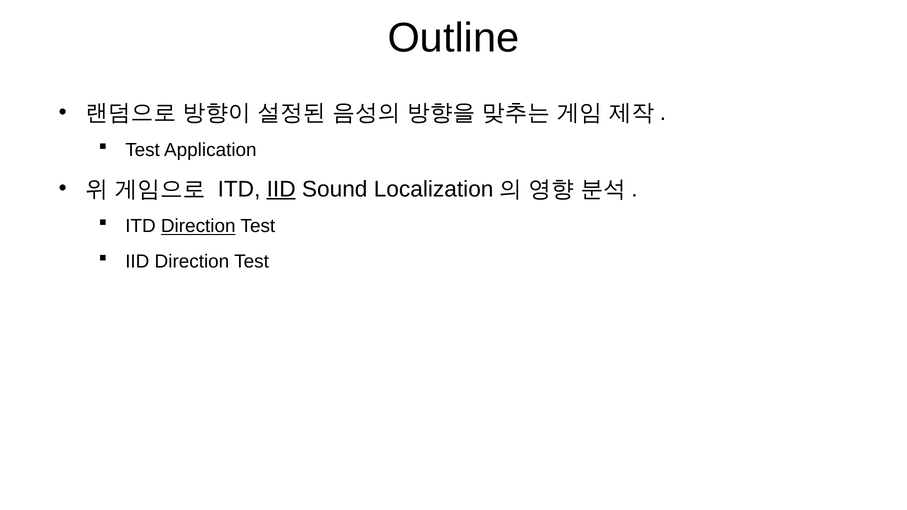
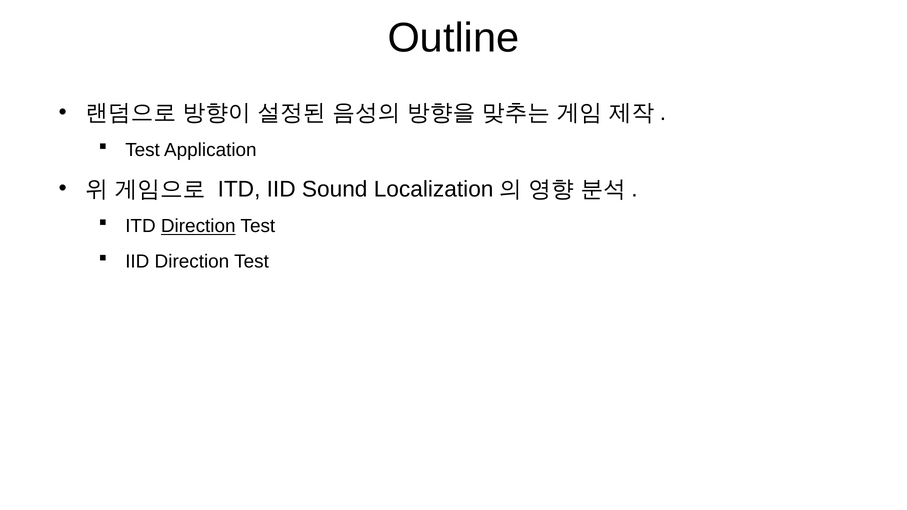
IID underline: present -> none (281, 189)
